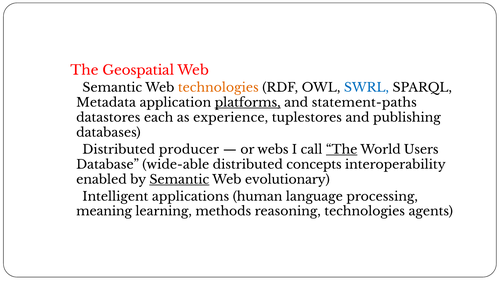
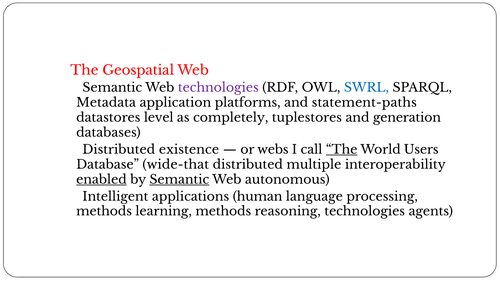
technologies colour: orange -> purple (218, 88)
platforms underline: present -> none (248, 103)
each: each -> level (159, 118)
experience: experience -> completely (231, 118)
publishing: publishing -> generation (407, 118)
producer: producer -> existence (189, 150)
wide-able: wide-able -> wide-that (176, 165)
concepts: concepts -> multiple (314, 165)
enabled underline: none -> present (101, 180)
evolutionary: evolutionary -> autonomous (287, 180)
meaning: meaning -> methods (104, 212)
